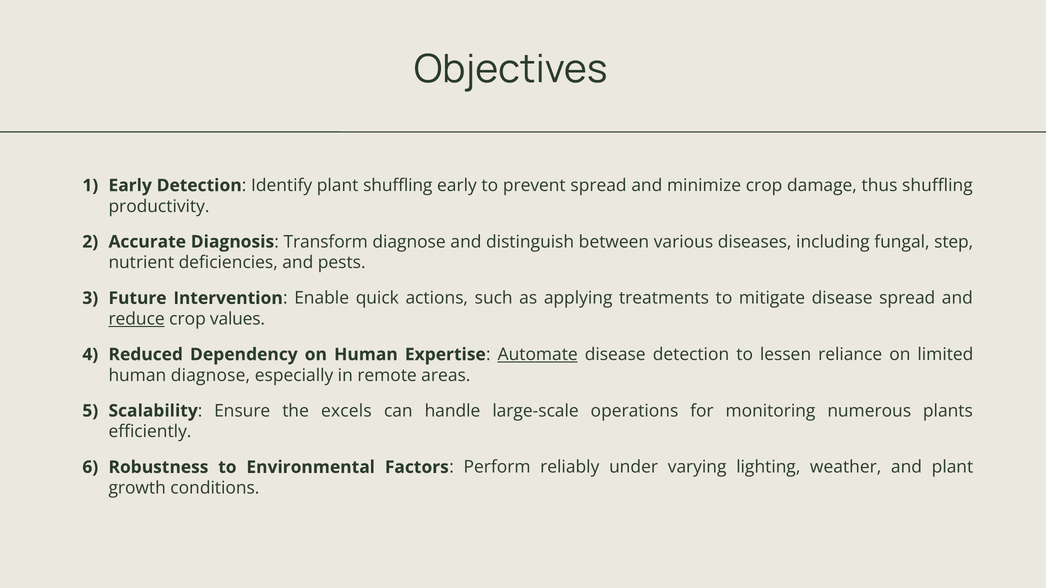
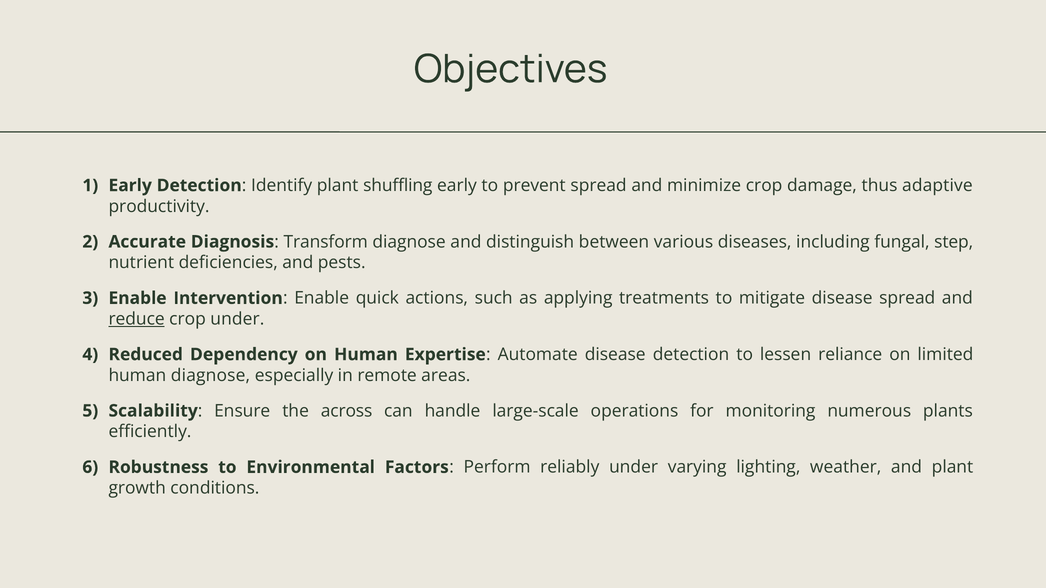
thus shuffling: shuffling -> adaptive (937, 186)
Future: Future -> Enable (138, 298)
crop values: values -> under (237, 319)
Automate underline: present -> none (538, 355)
excels: excels -> across (347, 411)
